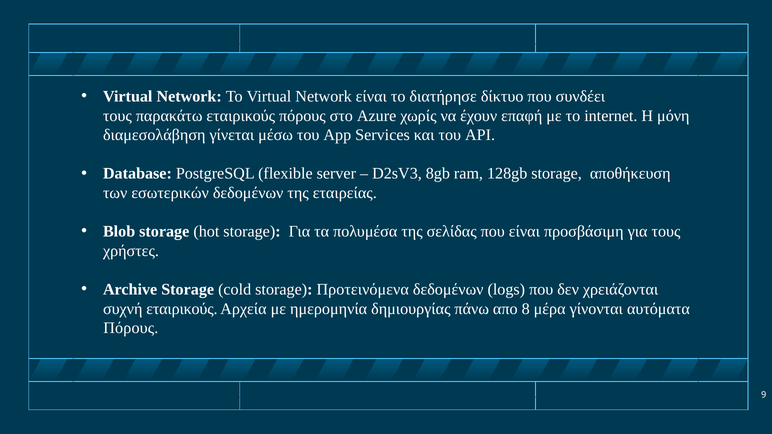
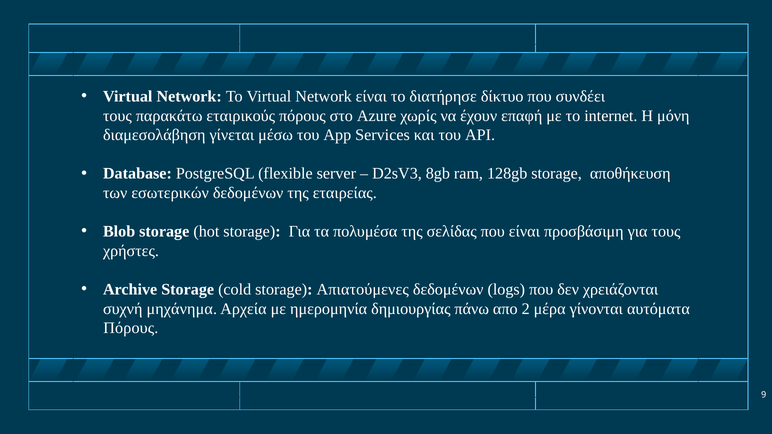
Προτεινόμενα: Προτεινόμενα -> Απιατούμενες (363, 290)
συχνή εταιρικούς: εταιρικούς -> μηχάνημα (182, 309)
8: 8 -> 2 (526, 309)
